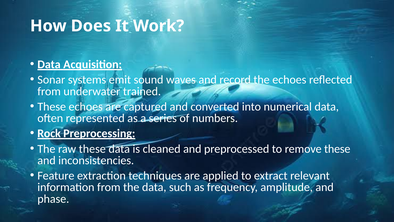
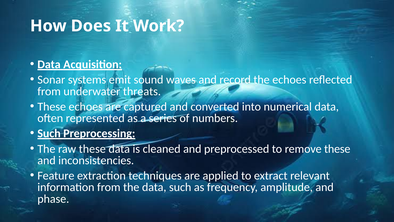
trained: trained -> threats (142, 91)
Rock: Rock -> Such (49, 133)
